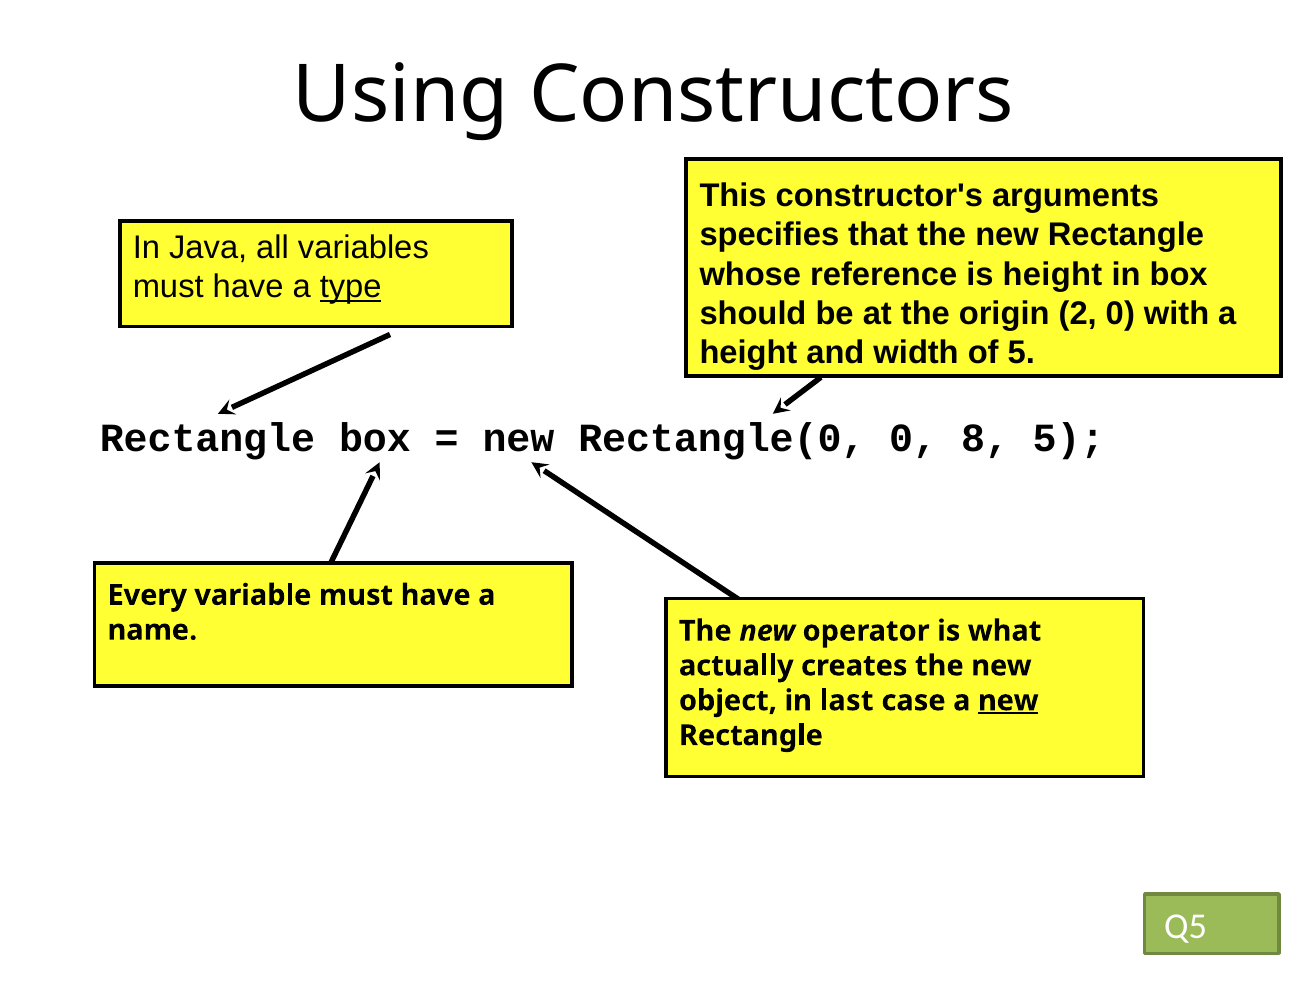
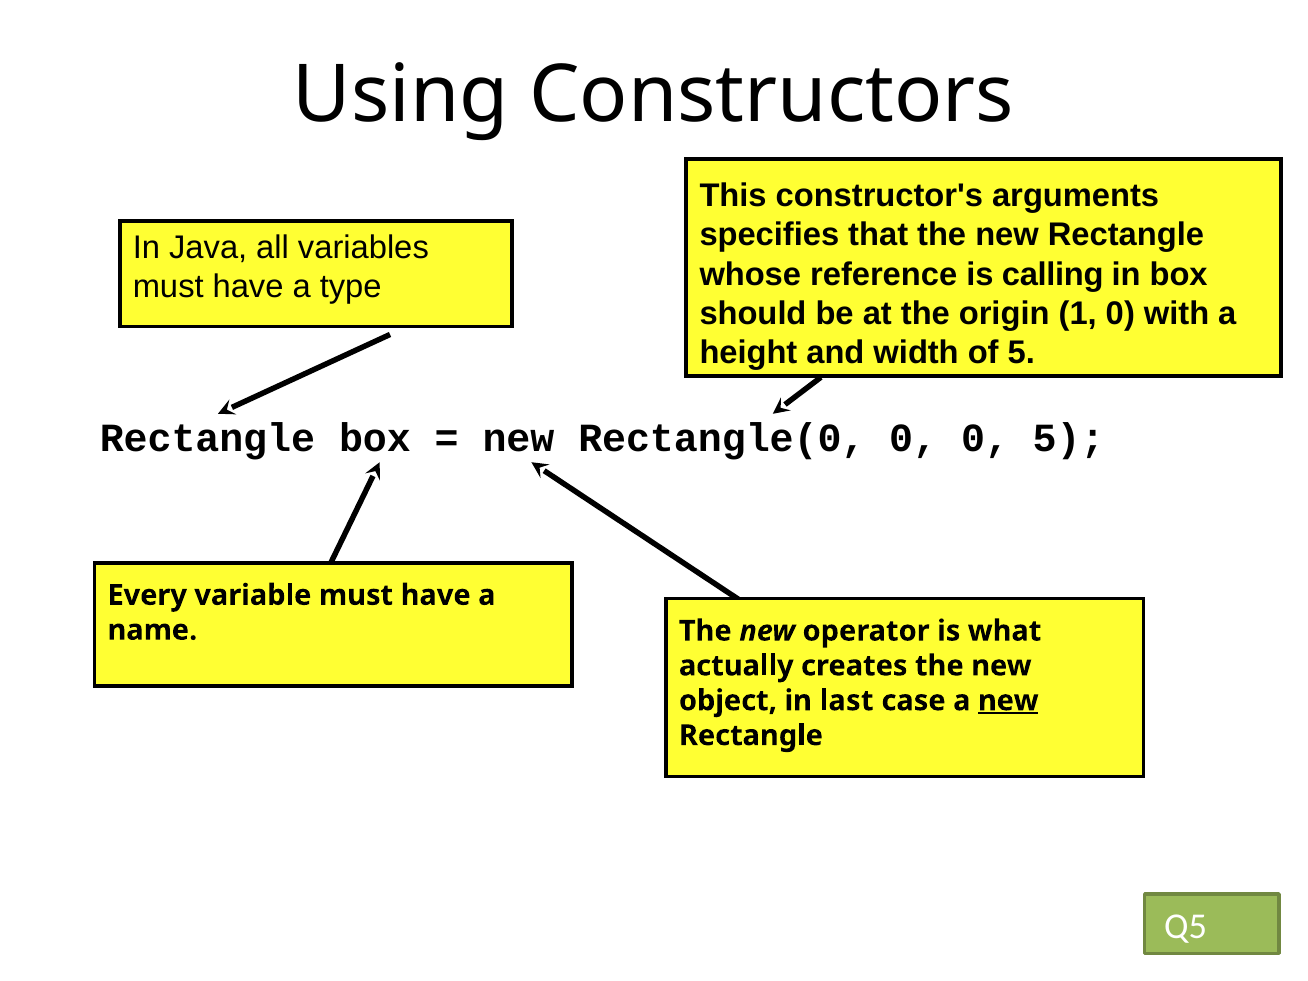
is height: height -> calling (1053, 274)
type underline: present -> none (351, 287)
2: 2 -> 1 (1078, 313)
0 8: 8 -> 0 (985, 438)
